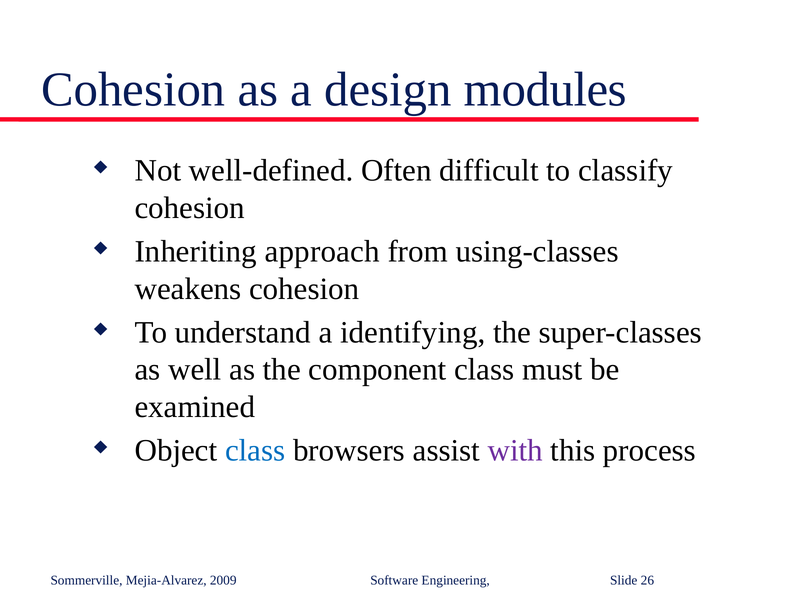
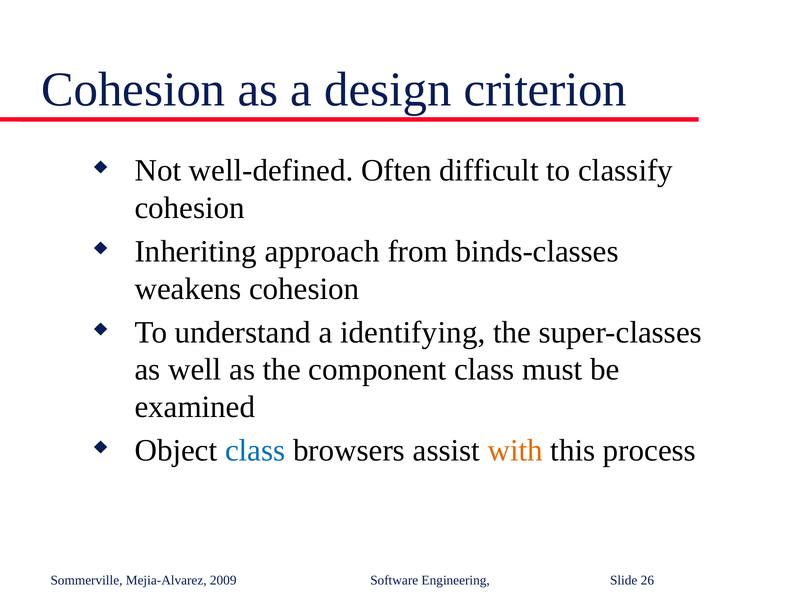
modules: modules -> criterion (545, 90)
using-classes: using-classes -> binds-classes (537, 252)
with colour: purple -> orange (515, 451)
